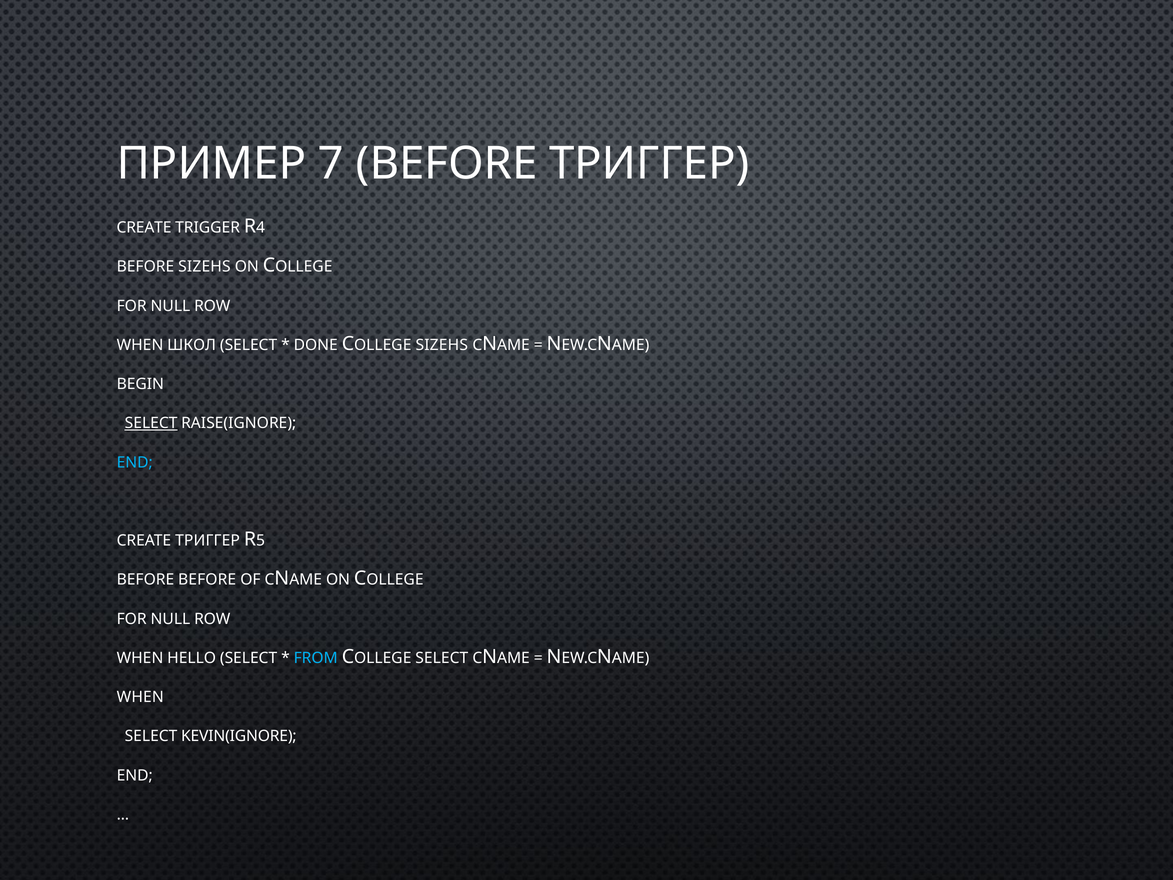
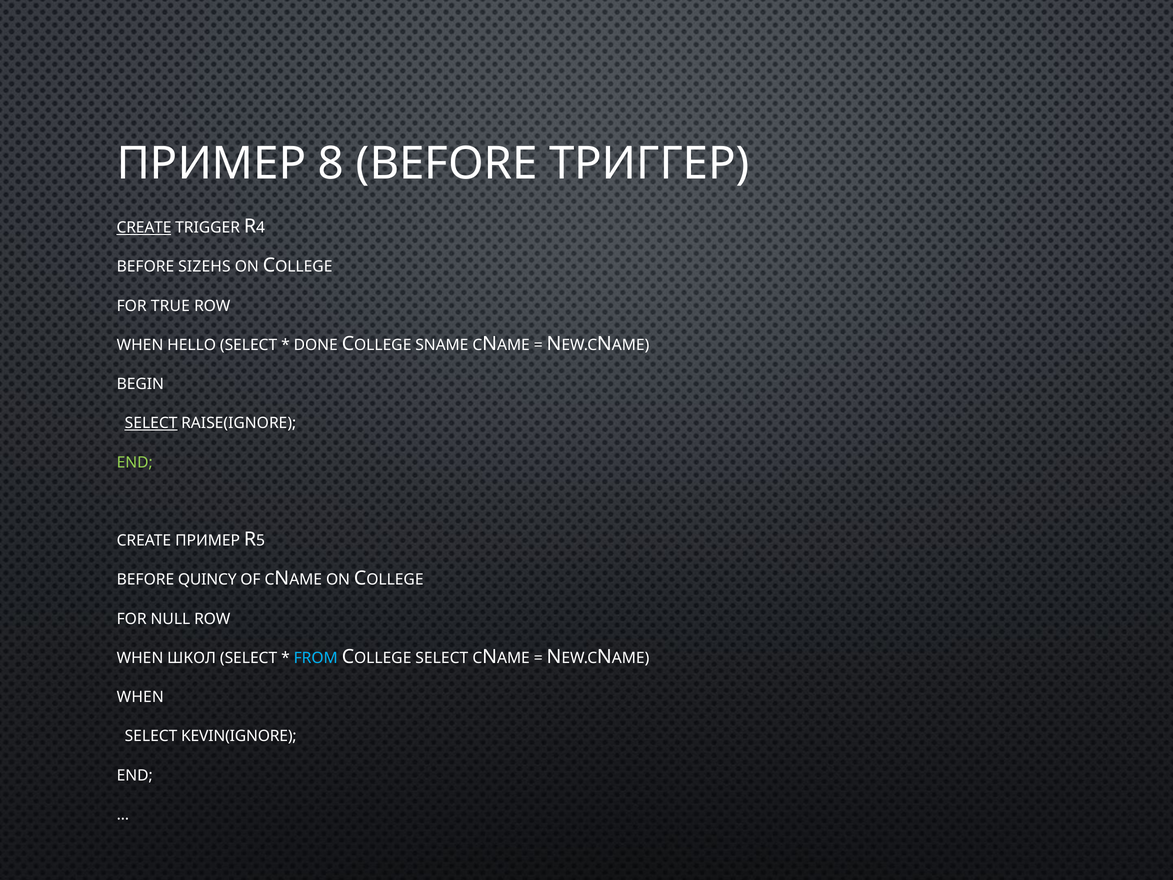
7: 7 -> 8 (331, 164)
CREATE underline: none -> present (144, 228)
NULL: NULL -> TRUE (170, 306)
ШКОЛ: ШКОЛ -> HELLO (192, 345)
COLLEGE SIZEHS: SIZEHS -> SNAME (442, 345)
END colour: light blue -> light green (135, 462)
CREATE ТРИГГЕР: ТРИГГЕР -> ПРИМЕР (208, 541)
BEFORE BEFORE: BEFORE -> QUINCY (207, 580)
HELLO: HELLO -> ШКОЛ (192, 658)
